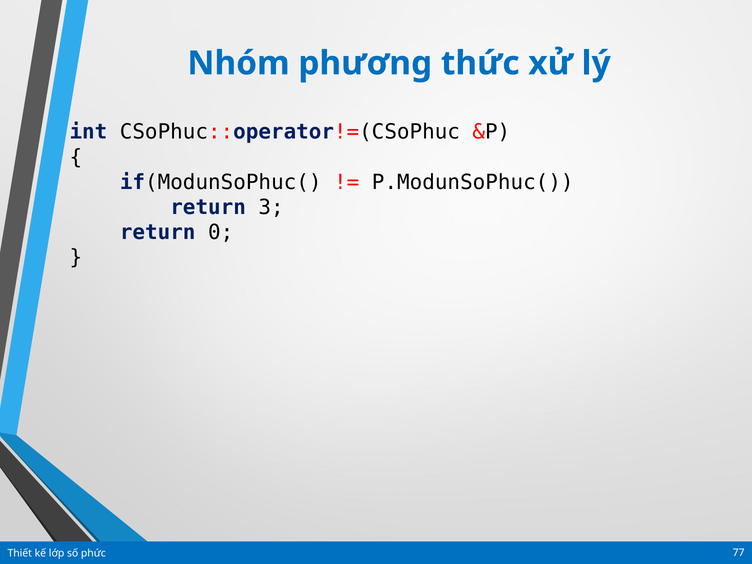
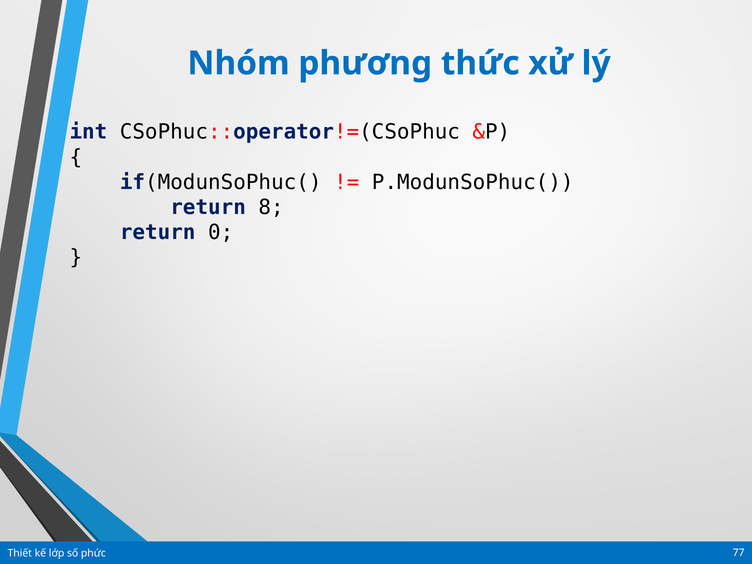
3: 3 -> 8 (271, 207)
